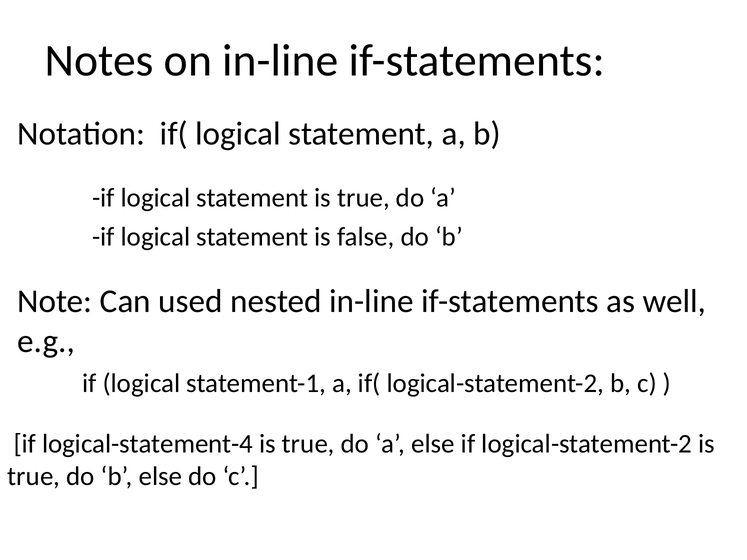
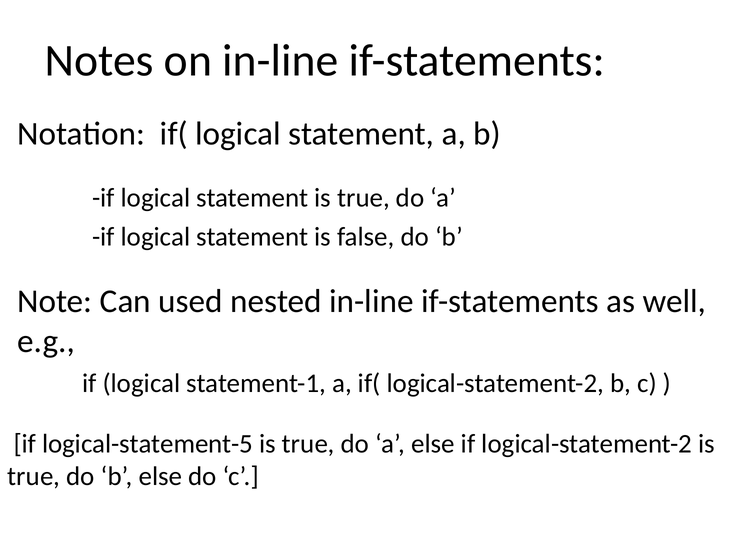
logical-statement-4: logical-statement-4 -> logical-statement-5 (148, 444)
